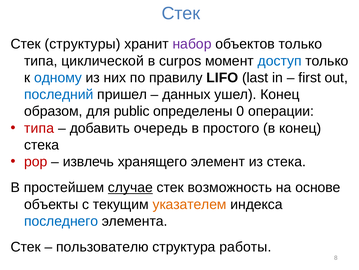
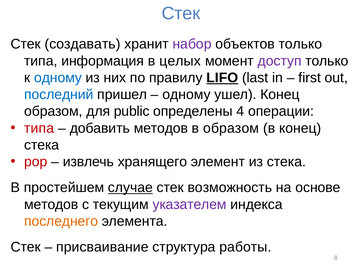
структуры: структуры -> создавать (83, 44)
циклической: циклической -> информация (103, 61)
curpos: curpos -> целых (180, 61)
доступ colour: blue -> purple (280, 61)
LIFO underline: none -> present (222, 78)
данных: данных -> одному (186, 94)
0: 0 -> 4 (240, 111)
добавить очередь: очередь -> методов (161, 128)
в простого: простого -> образом (231, 128)
объекты: объекты -> методов (51, 204)
указателем colour: orange -> purple (190, 204)
последнего colour: blue -> orange (61, 221)
пользователю: пользователю -> присваивание (102, 246)
